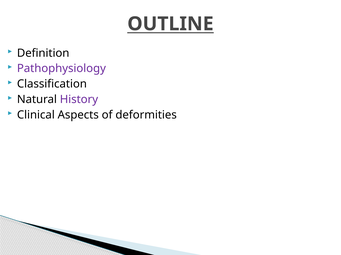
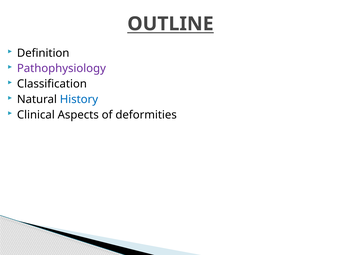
History colour: purple -> blue (79, 100)
